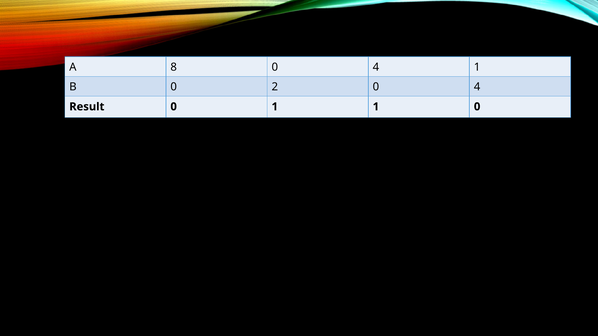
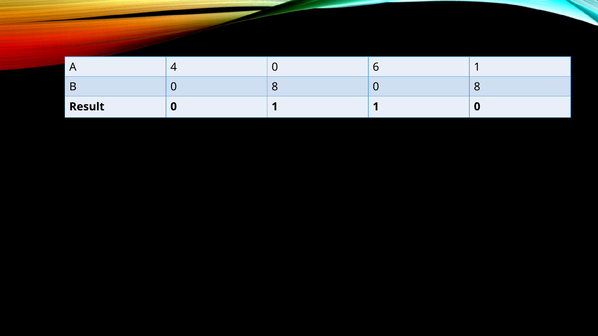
8: 8 -> 4 (174, 67)
4: 4 -> 6 (376, 67)
B 0 2: 2 -> 8 (275, 87)
4: 4 -> 8 (477, 87)
